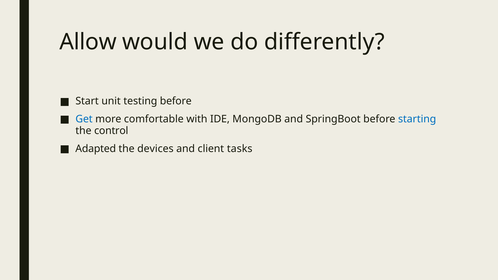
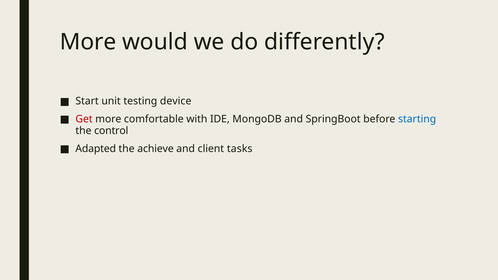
Allow: Allow -> More (88, 42)
testing before: before -> device (176, 101)
Get colour: blue -> red (84, 119)
devices: devices -> achieve (155, 149)
